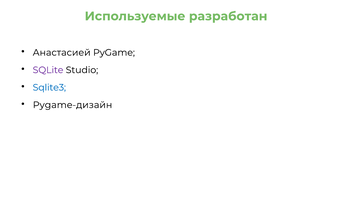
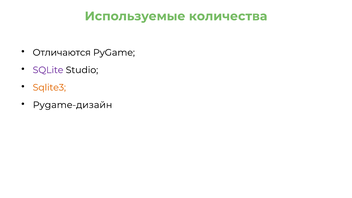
разработан: разработан -> количества (228, 16)
Анастасией: Анастасией -> Отличаются (62, 53)
Sqlite3 colour: blue -> orange (49, 87)
